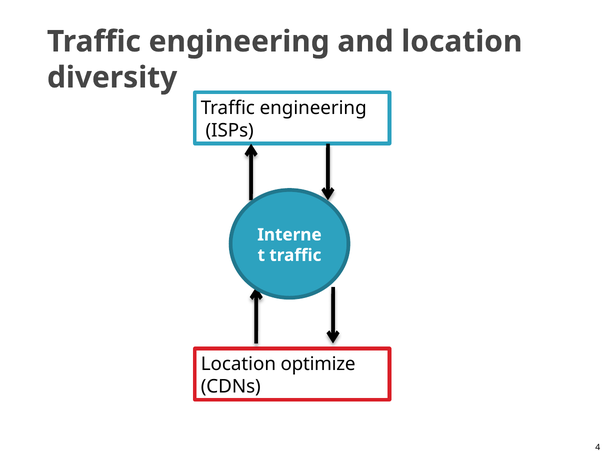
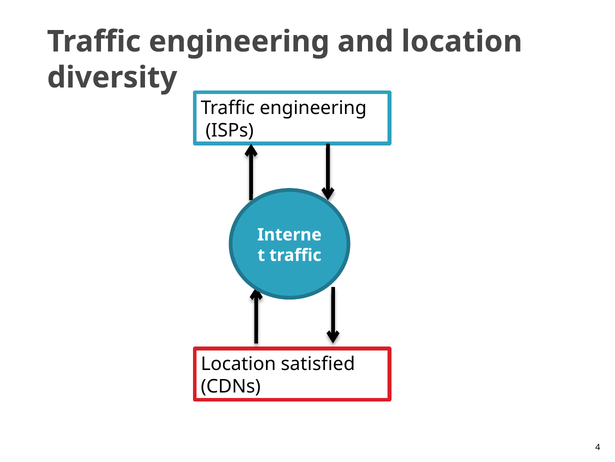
optimize: optimize -> satisfied (318, 364)
